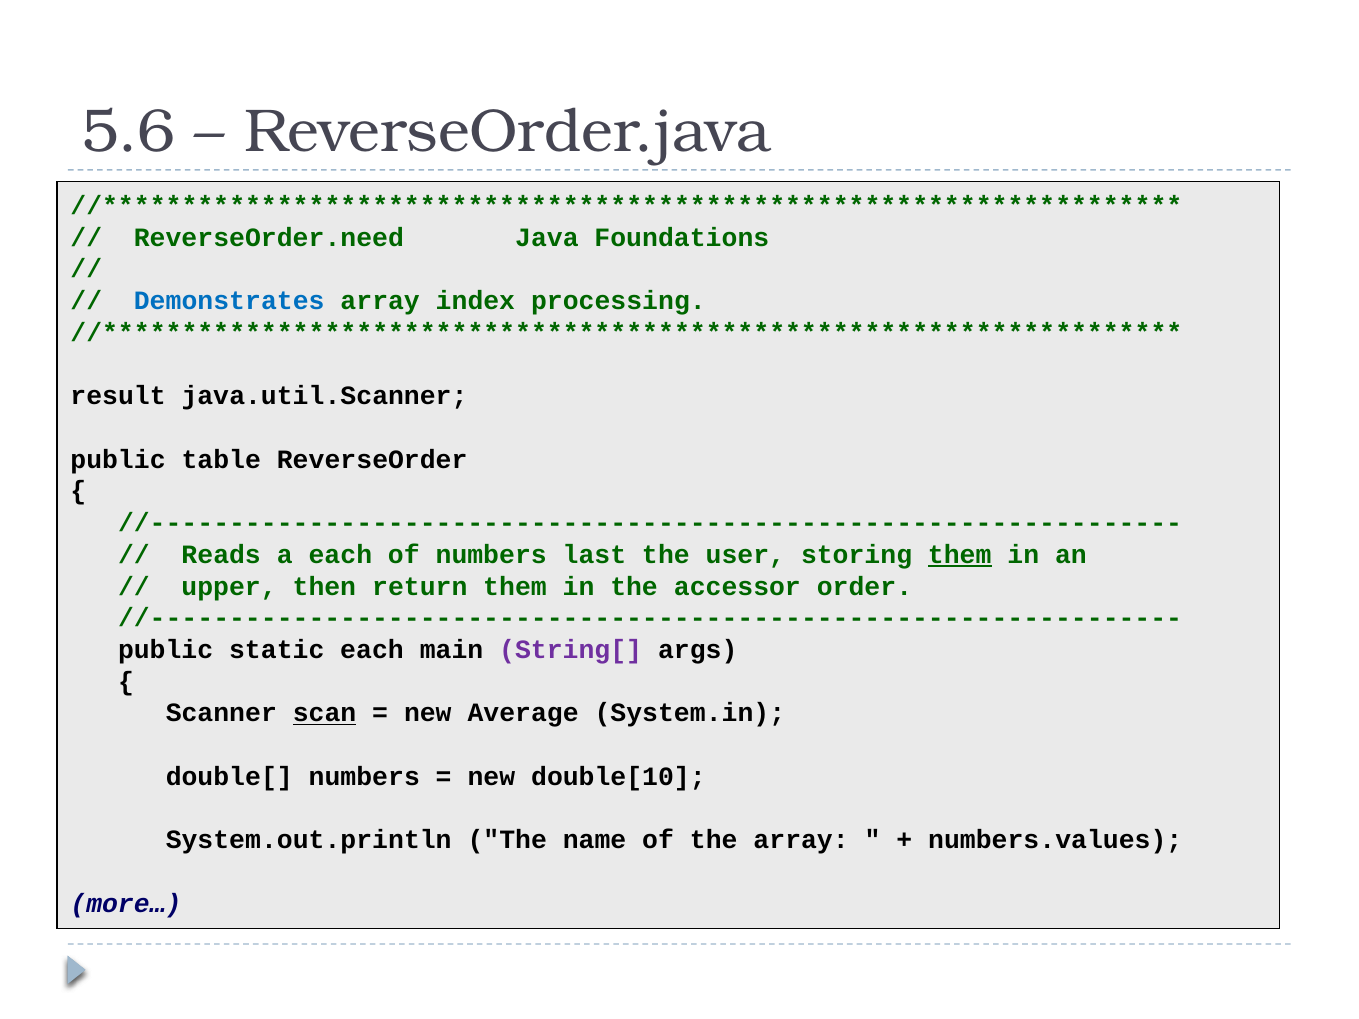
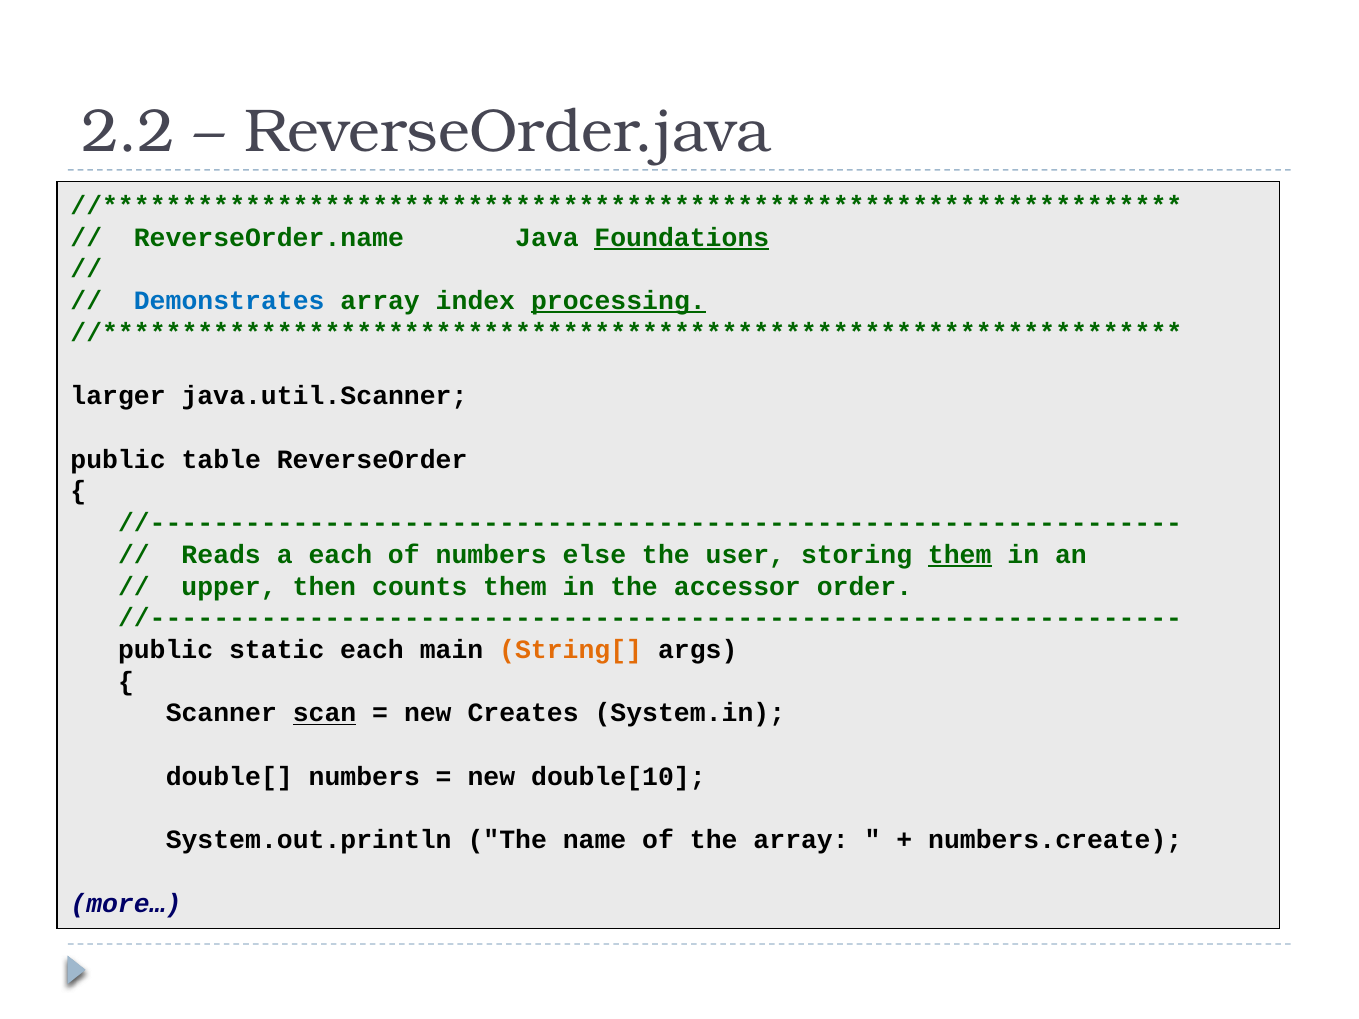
5.6: 5.6 -> 2.2 (128, 131)
ReverseOrder.need: ReverseOrder.need -> ReverseOrder.name (269, 238)
Foundations underline: none -> present (682, 238)
processing underline: none -> present (618, 301)
result: result -> larger (118, 396)
last: last -> else (594, 555)
return: return -> counts (420, 587)
String[ colour: purple -> orange (571, 650)
Average: Average -> Creates (523, 713)
numbers.values: numbers.values -> numbers.create (1055, 840)
